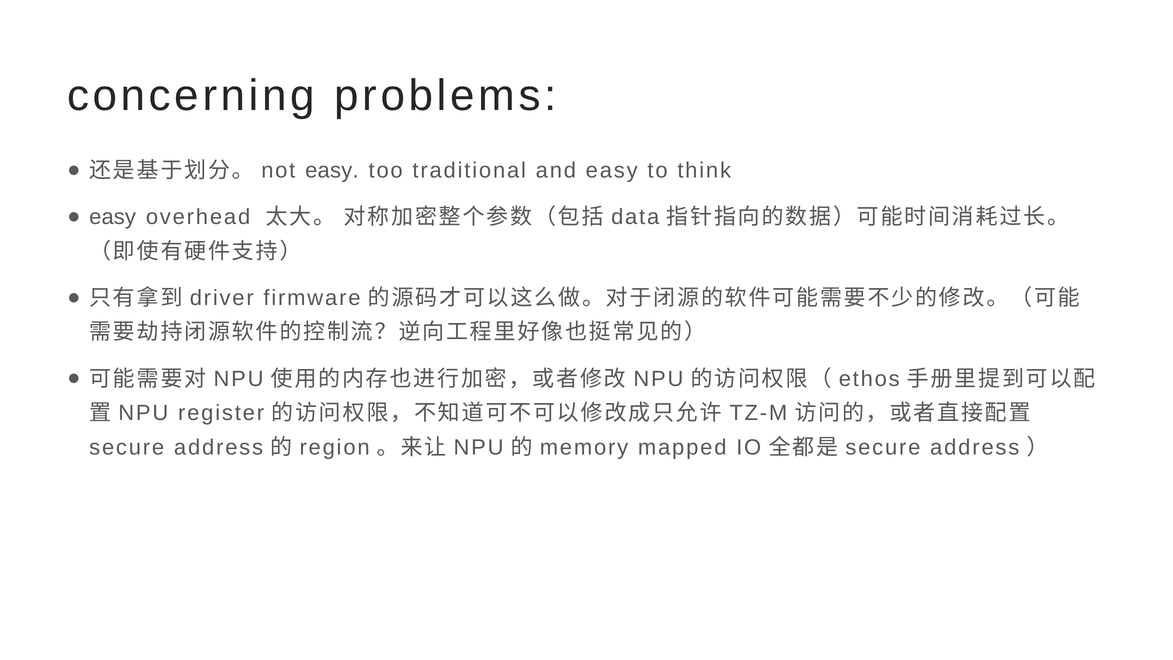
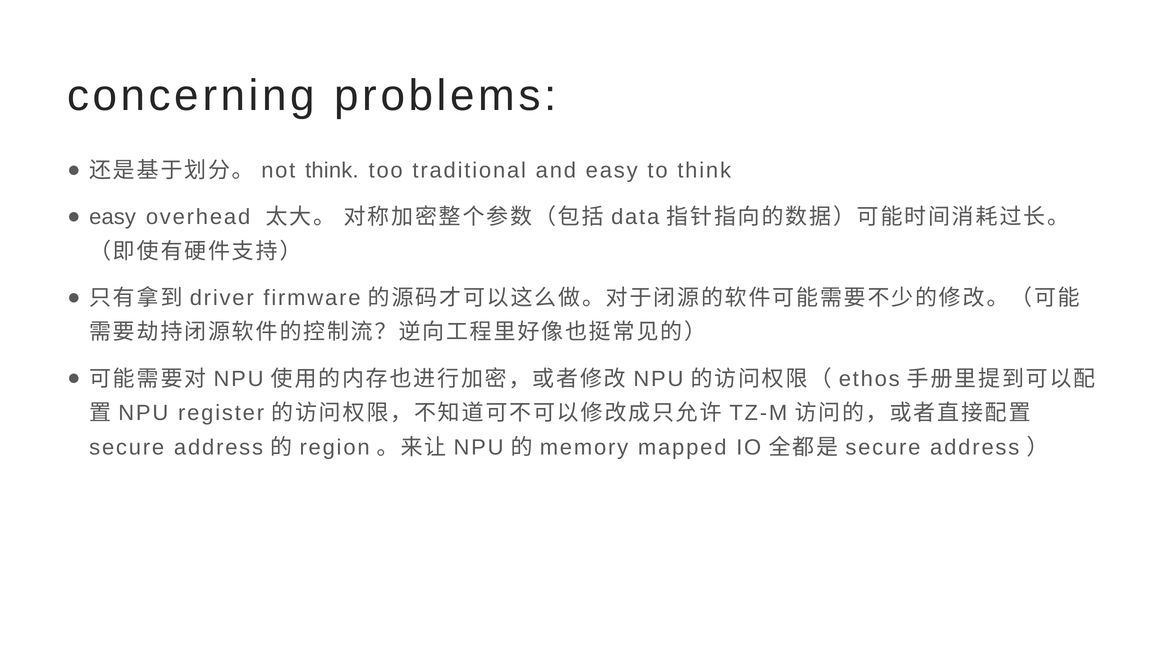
easy: easy -> think (332, 171)
